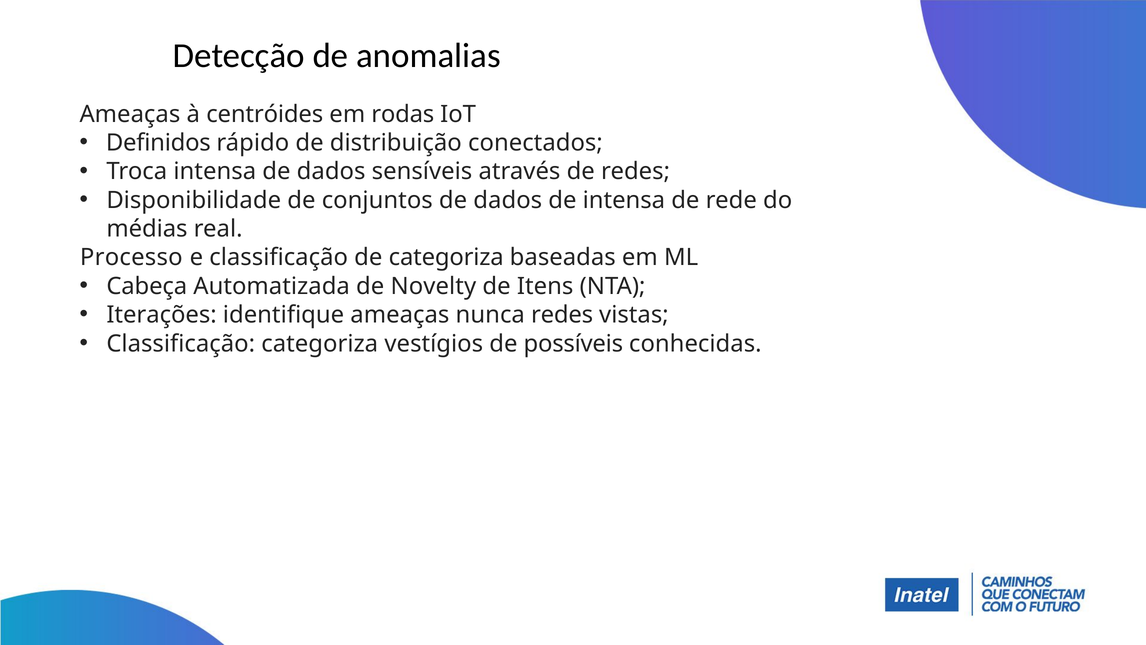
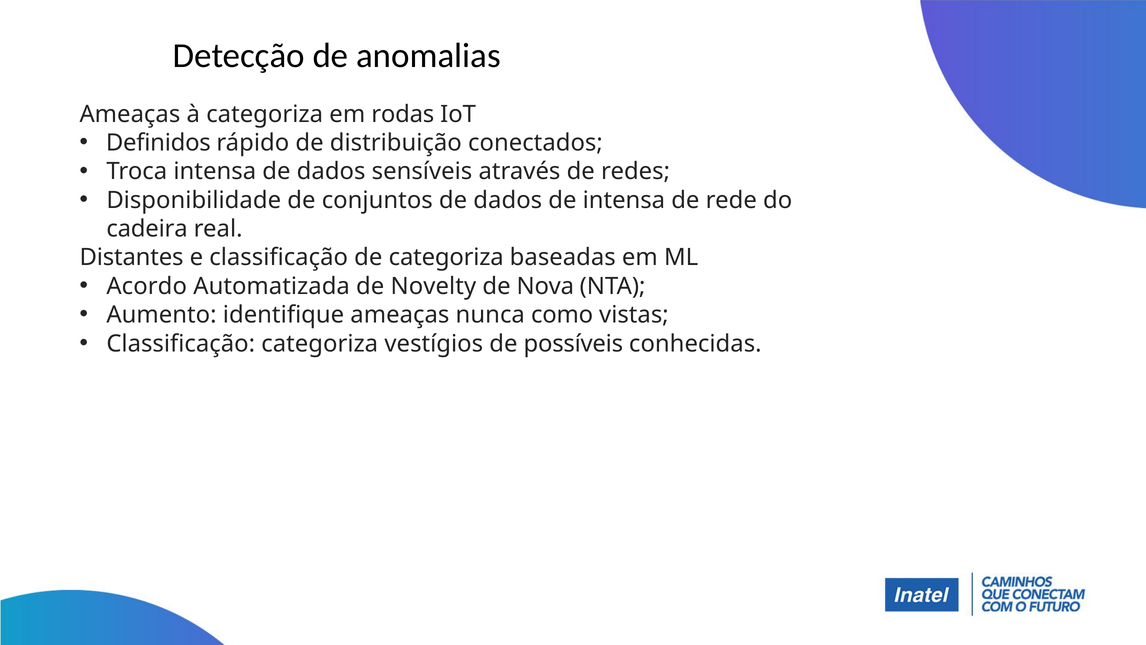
à centróides: centróides -> categoriza (265, 114)
médias: médias -> cadeira (147, 229)
Processo: Processo -> Distantes (132, 257)
Cabeça: Cabeça -> Acordo (147, 286)
Itens: Itens -> Nova (545, 286)
Iterações: Iterações -> Aumento (162, 315)
nunca redes: redes -> como (562, 315)
